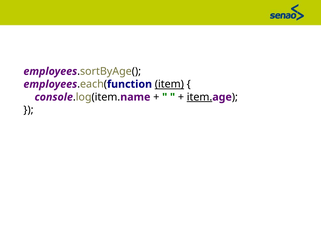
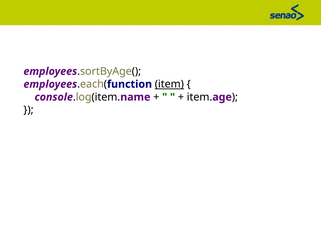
item underline: present -> none (200, 97)
